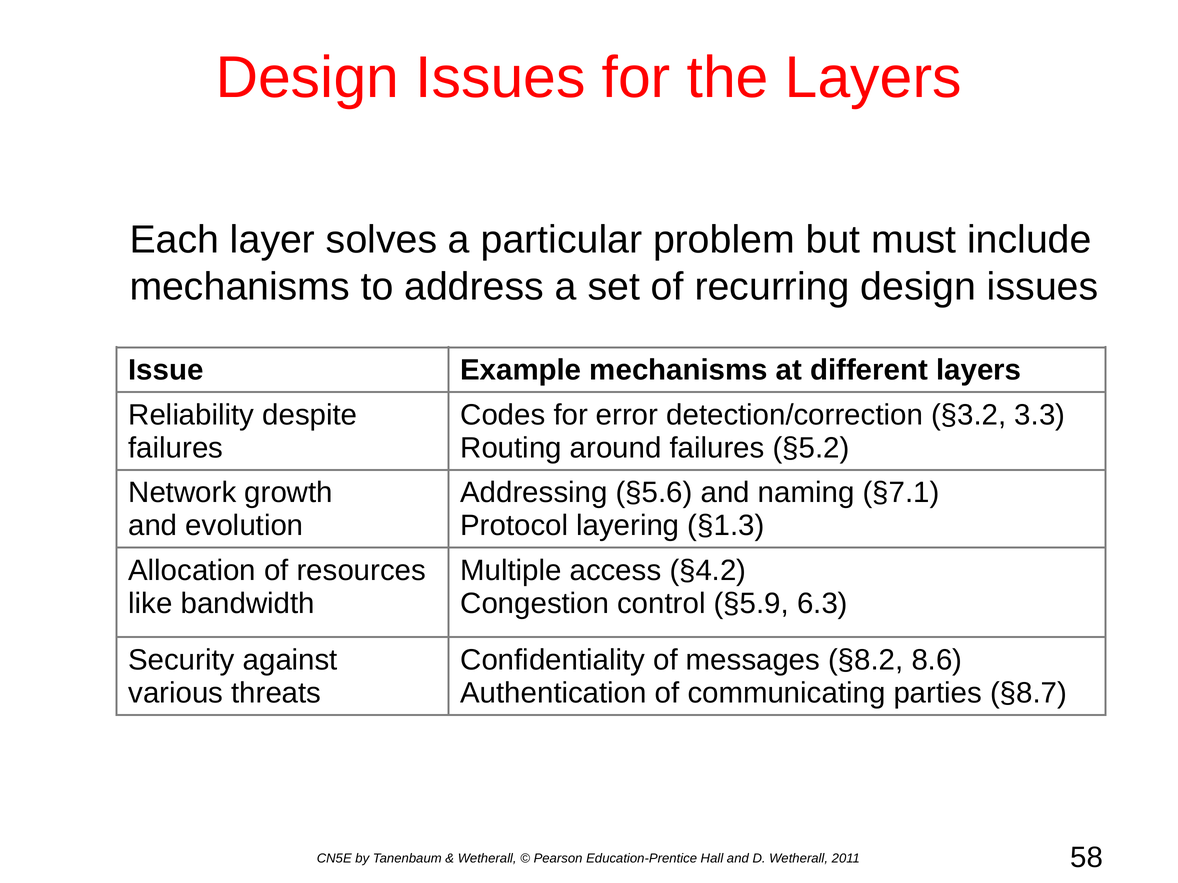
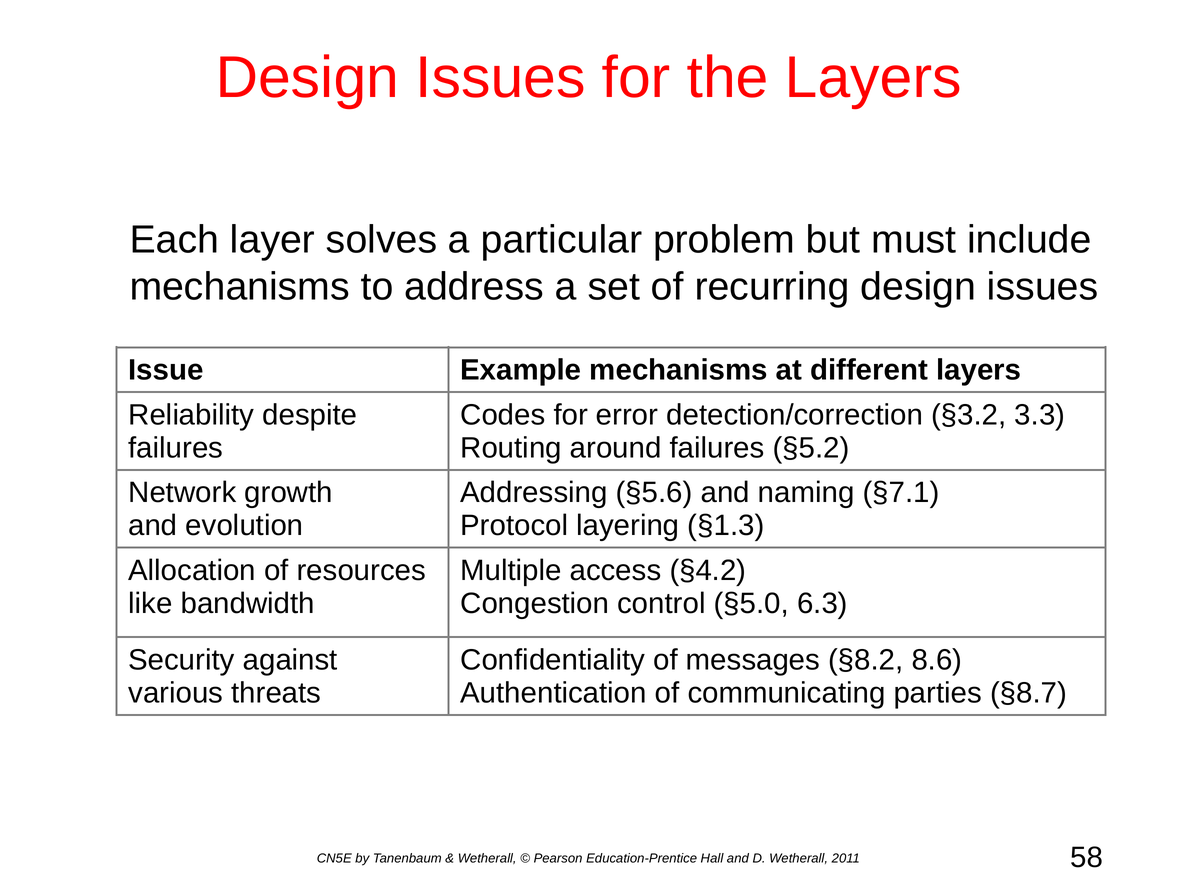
§5.9: §5.9 -> §5.0 (751, 604)
